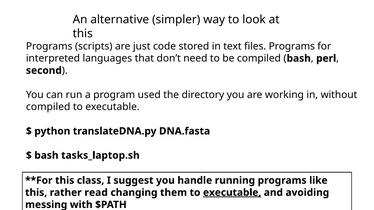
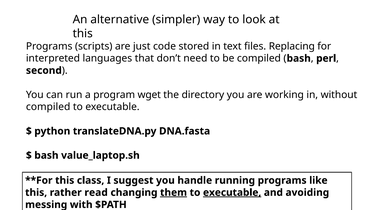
files Programs: Programs -> Replacing (292, 46)
used: used -> wget (149, 95)
tasks_laptop.sh: tasks_laptop.sh -> value_laptop.sh (100, 156)
them underline: none -> present (174, 193)
